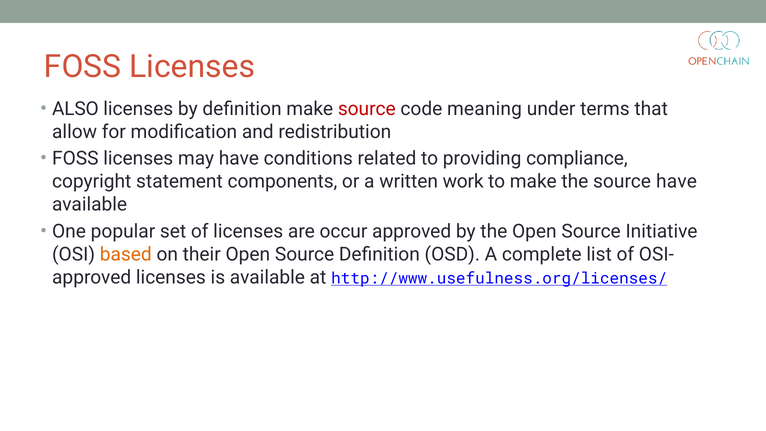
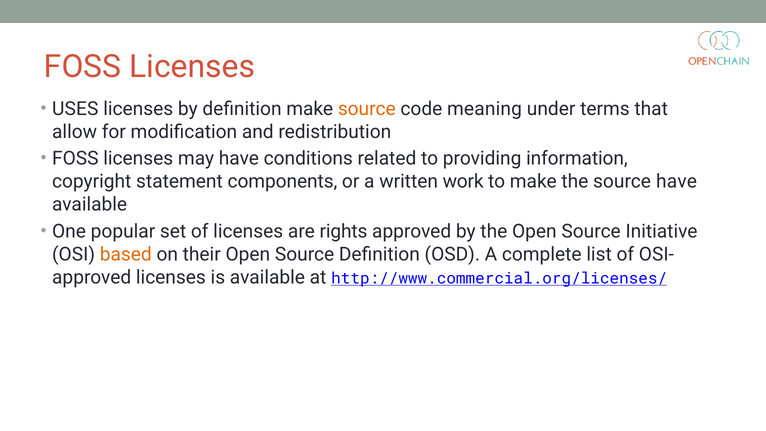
ALSO: ALSO -> USES (75, 109)
source colour: red -> orange (367, 109)
compliance: compliance -> information (577, 159)
occur: occur -> rights (343, 231)
http://www.usefulness.org/licenses/: http://www.usefulness.org/licenses/ -> http://www.commercial.org/licenses/ (499, 278)
